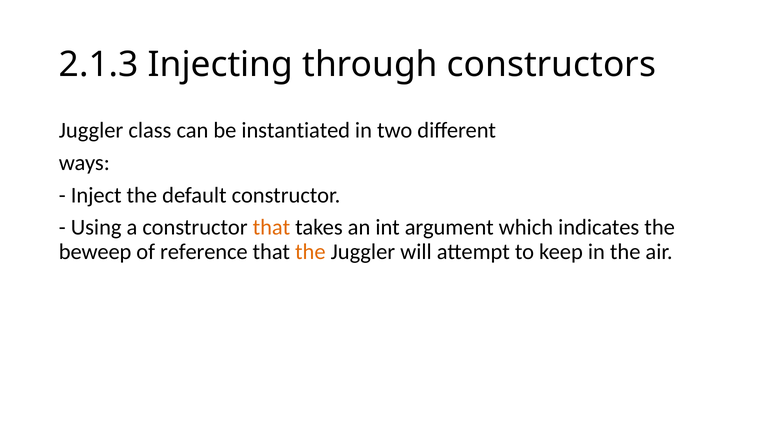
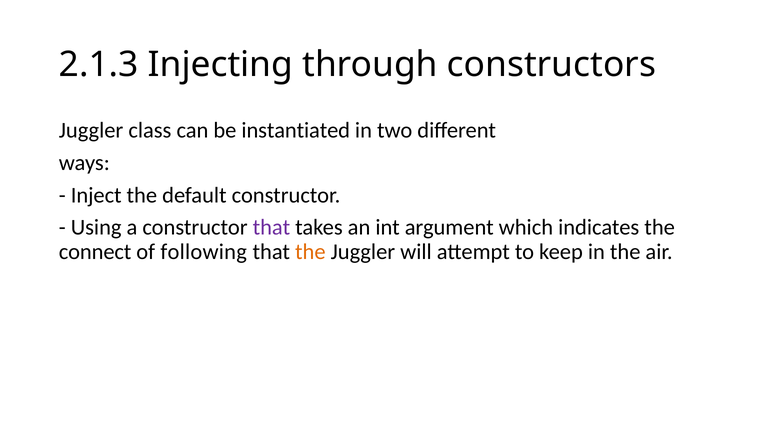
that colour: orange -> purple (271, 228)
beweep: beweep -> connect (95, 252)
reference: reference -> following (204, 252)
